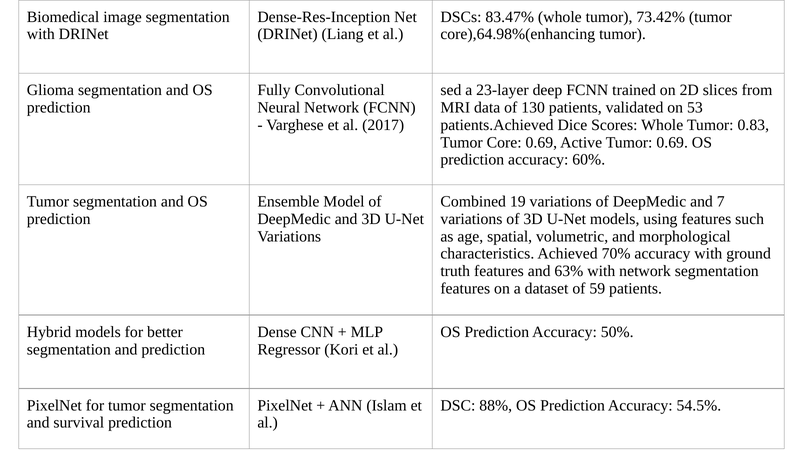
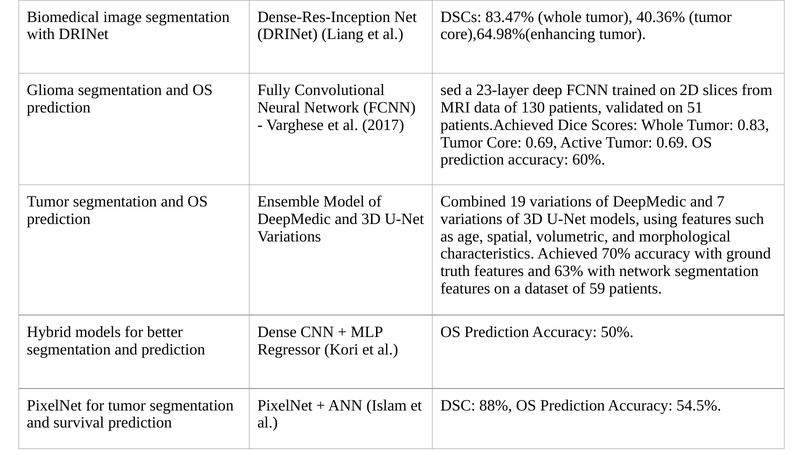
73.42%: 73.42% -> 40.36% (661, 17)
53: 53 -> 51 (695, 108)
